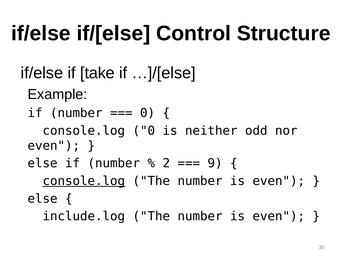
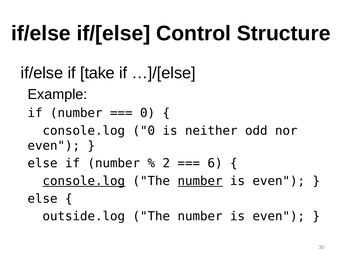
9: 9 -> 6 (215, 163)
number underline: none -> present (200, 181)
include.log: include.log -> outside.log (84, 216)
